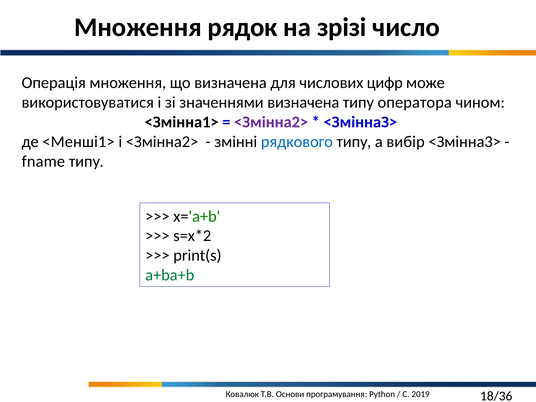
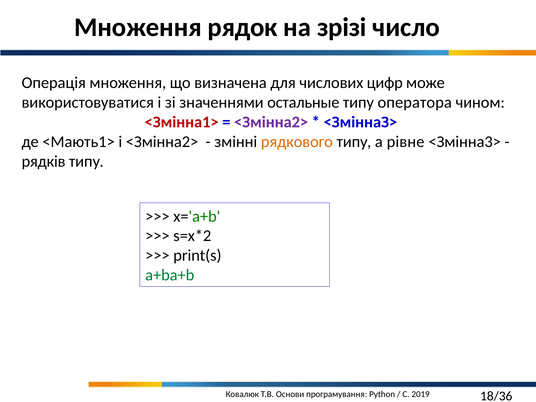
значеннями визначена: визначена -> остальные (303, 102)
<Змінна1> colour: black -> red (182, 122)
<Менші1>: <Менші1> -> <Мають1> (79, 142)
рядкового colour: blue -> orange (297, 142)
вибір: вибір -> рівне (406, 142)
fname: fname -> рядків (44, 161)
